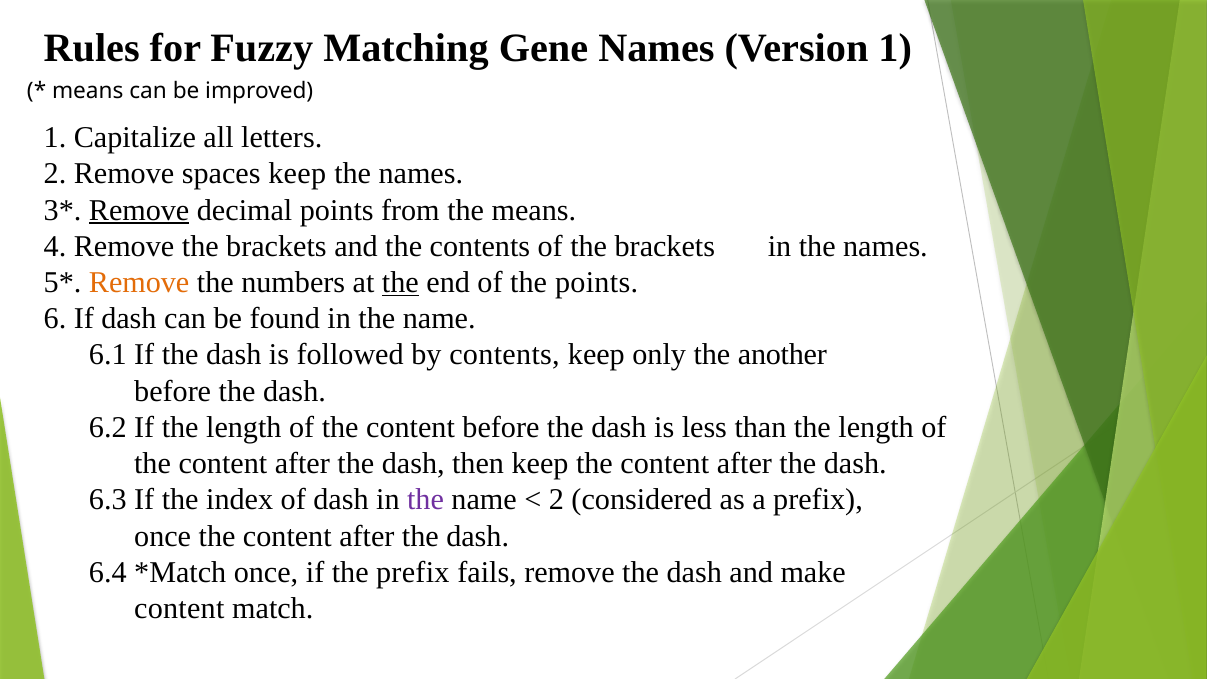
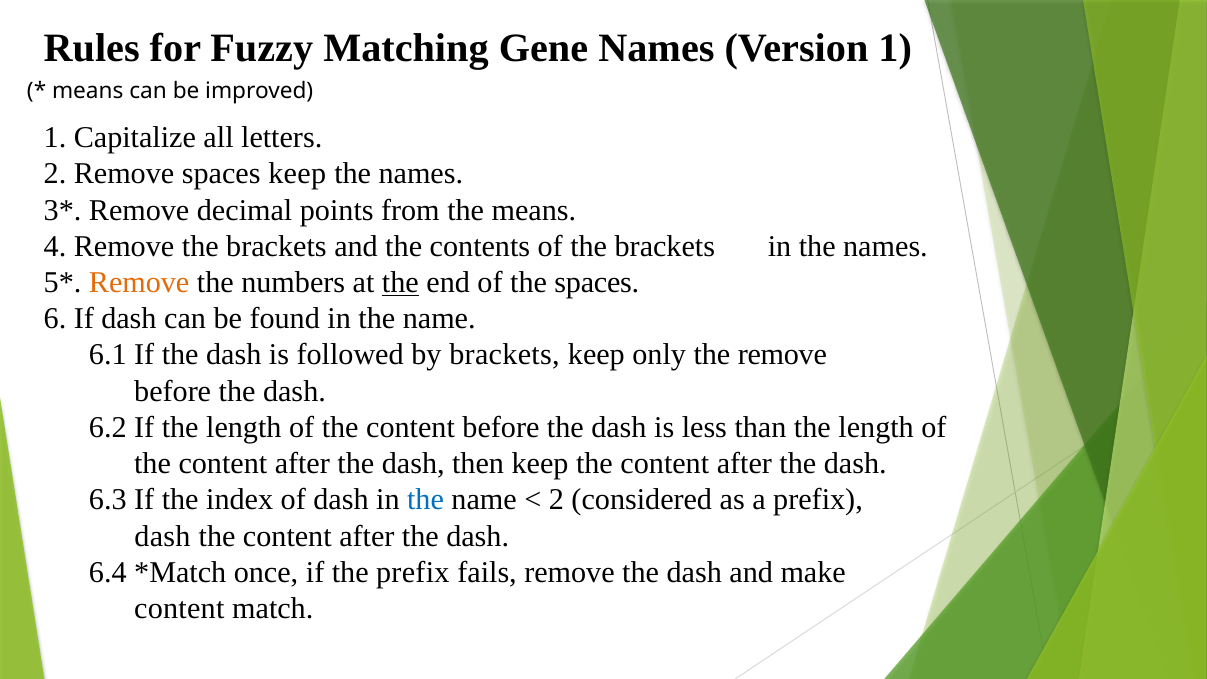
Remove underline: present -> none (139, 210)
the points: points -> spaces (597, 283)
by contents: contents -> brackets (505, 355)
the another: another -> remove (782, 355)
the colour: purple -> blue (426, 500)
once: once -> dash (162, 536)
